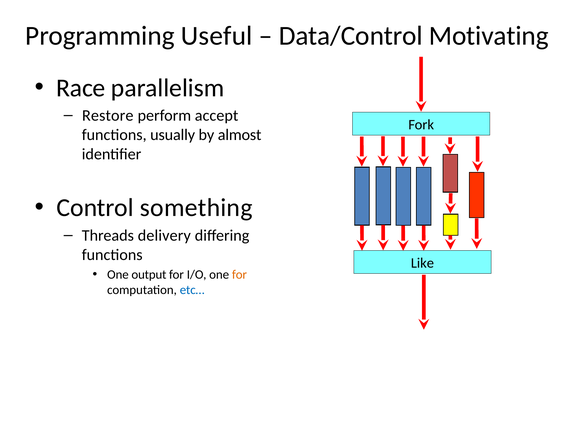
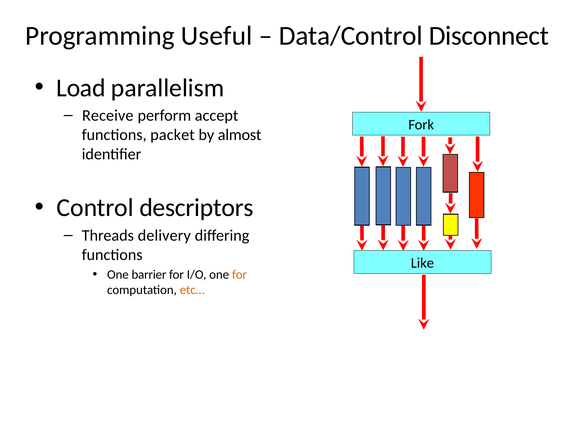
Motivating: Motivating -> Disconnect (489, 36)
Race: Race -> Load (81, 88)
Restore: Restore -> Receive (108, 115)
usually: usually -> packet (172, 135)
something: something -> descriptors (196, 207)
output: output -> barrier (149, 274)
etc… colour: blue -> orange (192, 289)
